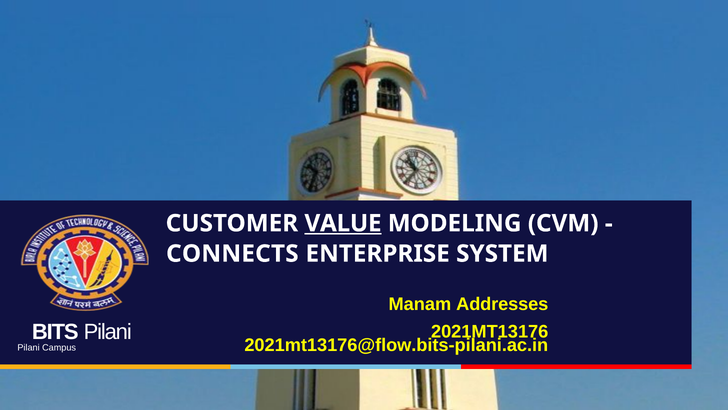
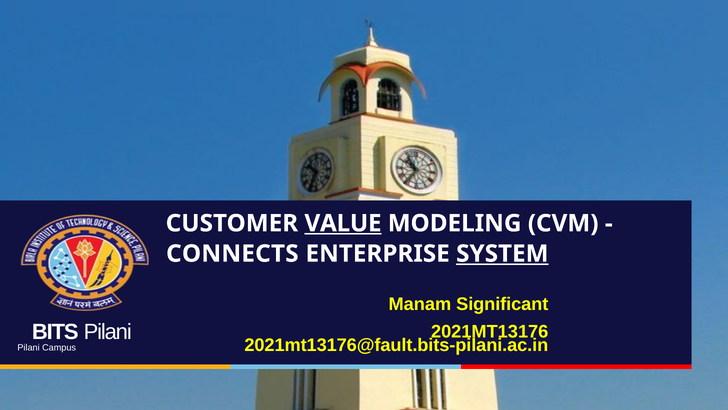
SYSTEM underline: none -> present (502, 253)
Addresses: Addresses -> Significant (502, 304)
2021mt13176@flow.bits-pilani.ac.in: 2021mt13176@flow.bits-pilani.ac.in -> 2021mt13176@fault.bits-pilani.ac.in (396, 345)
